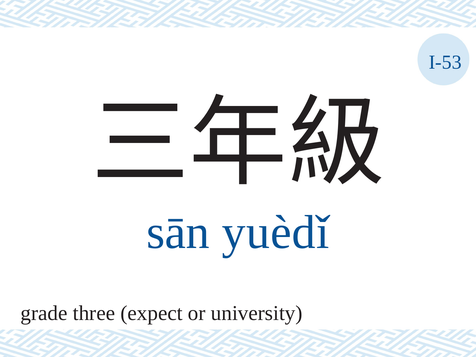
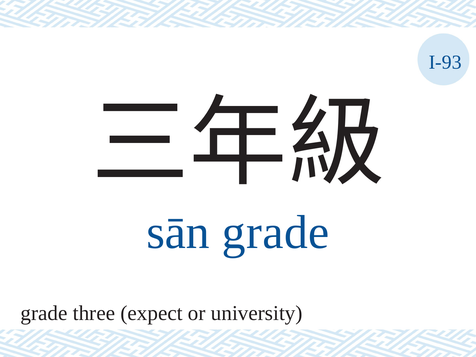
I-53: I-53 -> I-93 (445, 62)
sān yuèdǐ: yuèdǐ -> grade (276, 232)
